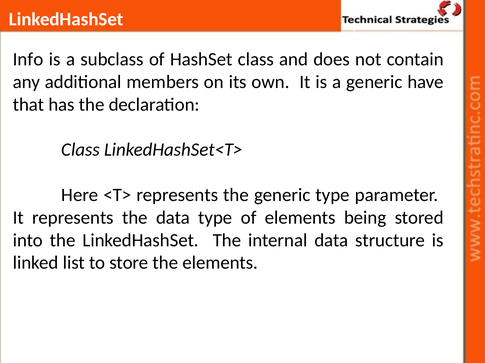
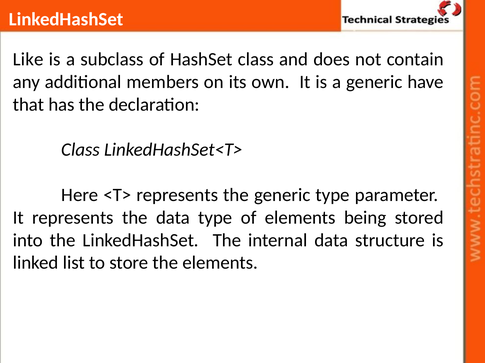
Info: Info -> Like (28, 59)
